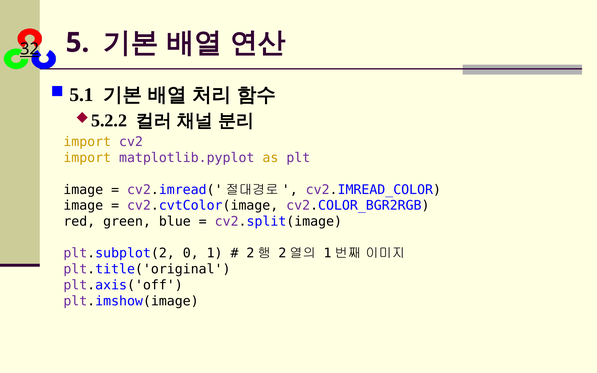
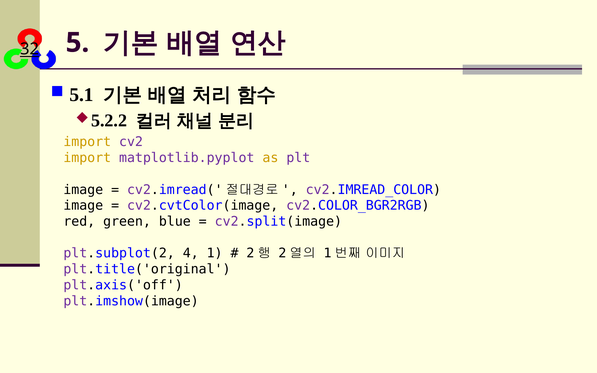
0: 0 -> 4 (191, 253)
